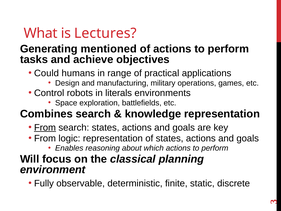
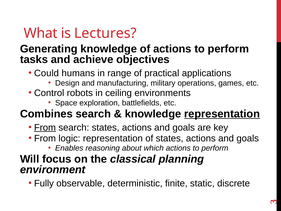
Generating mentioned: mentioned -> knowledge (109, 49)
literals: literals -> ceiling (119, 93)
representation underline: none -> present (222, 114)
